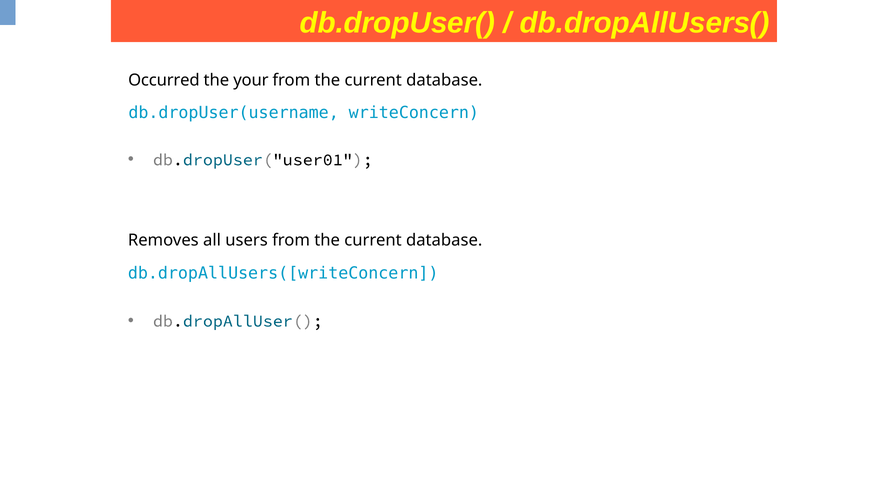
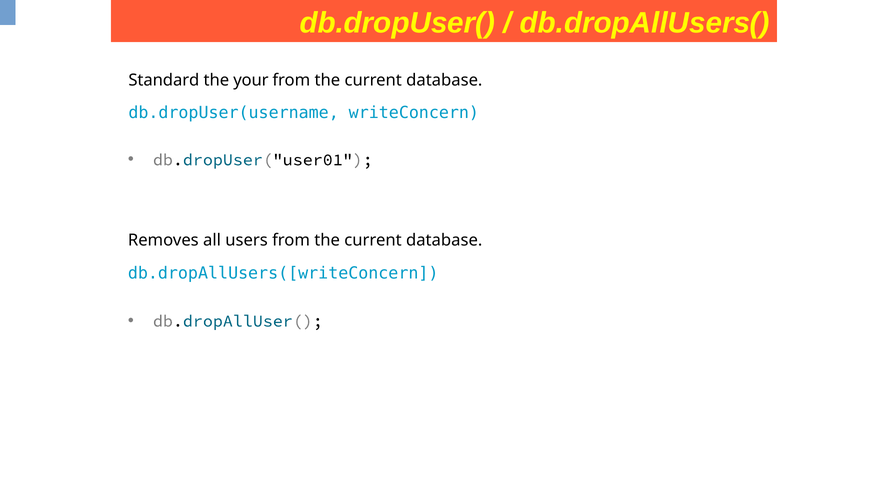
Occurred: Occurred -> Standard (164, 80)
